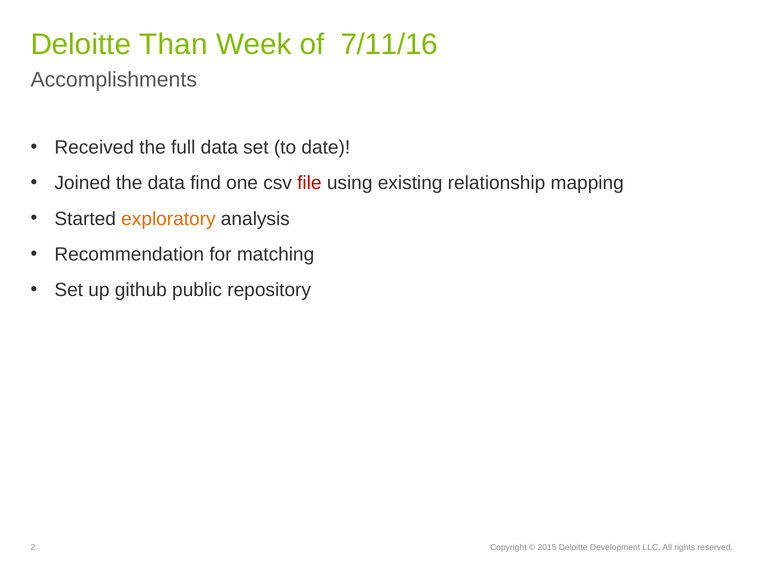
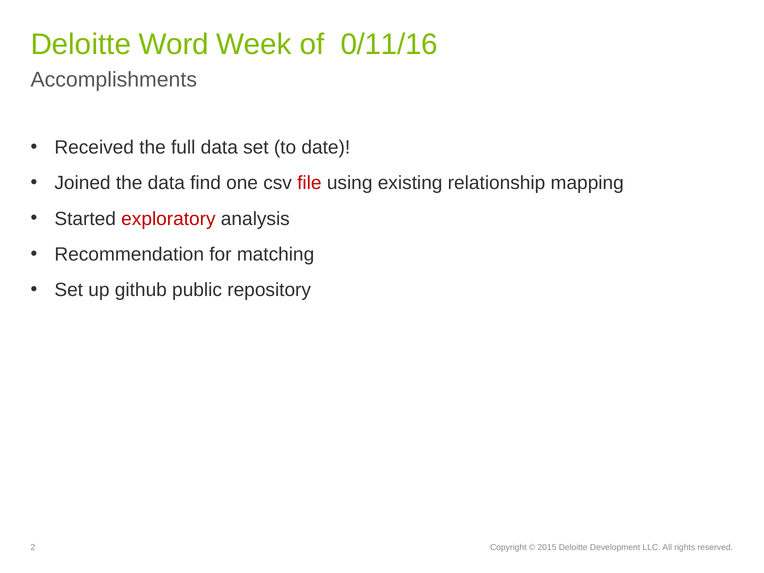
Than: Than -> Word (174, 45)
7/11/16: 7/11/16 -> 0/11/16 (389, 45)
exploratory colour: orange -> red (168, 219)
